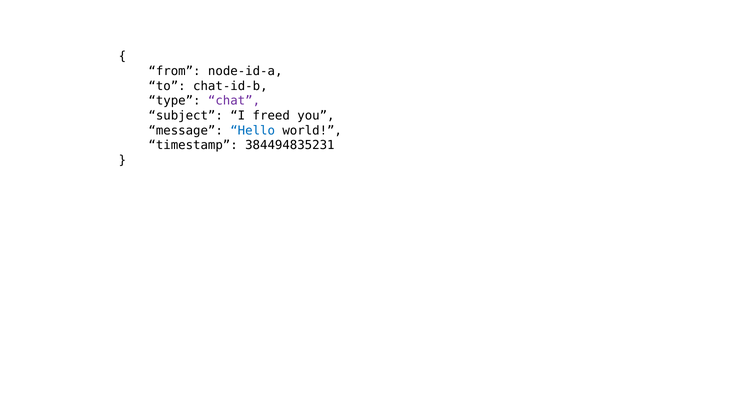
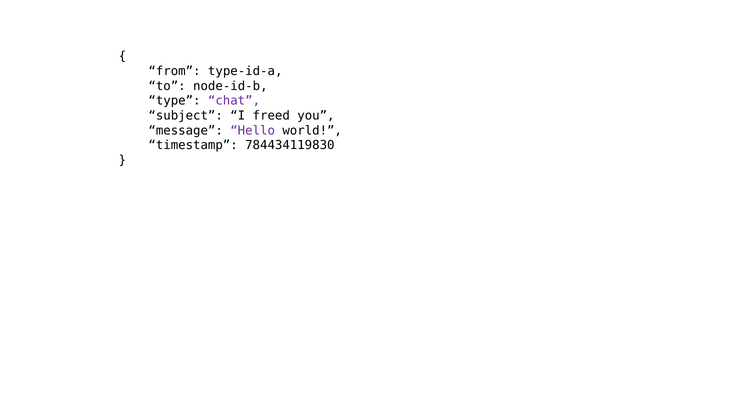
node-id-a: node-id-a -> type-id-a (245, 71)
chat-id-b: chat-id-b -> node-id-b (230, 86)
Hello colour: blue -> purple (253, 131)
384494835231: 384494835231 -> 784434119830 (290, 146)
